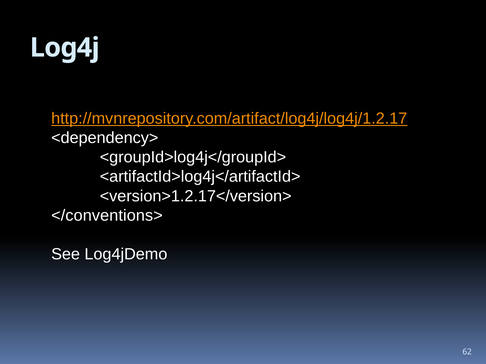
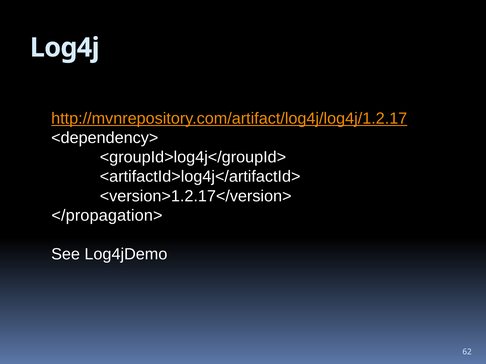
</conventions>: </conventions> -> </propagation> (107, 216)
